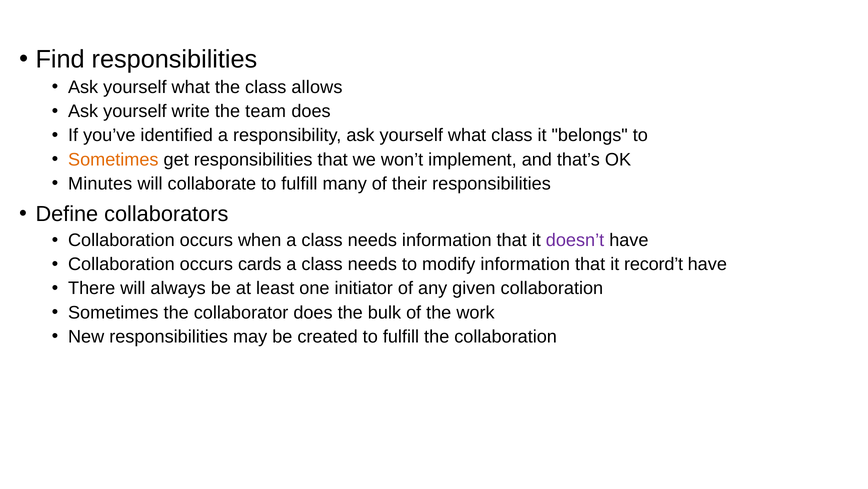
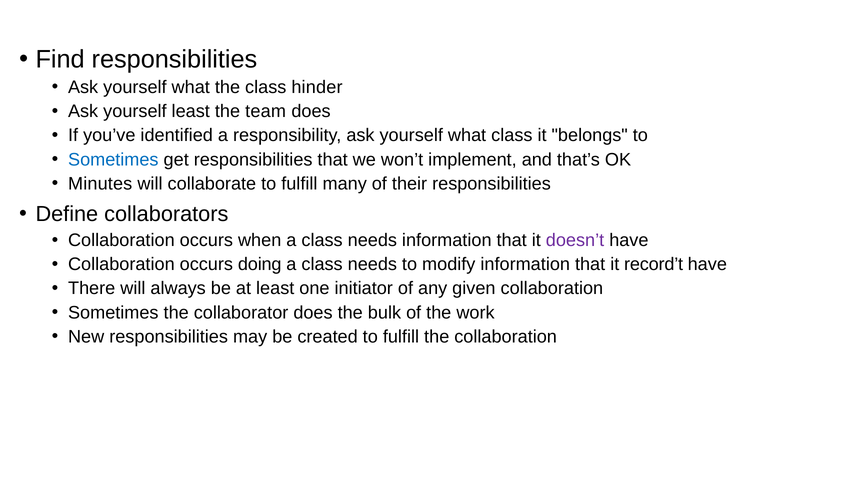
allows: allows -> hinder (317, 87)
yourself write: write -> least (191, 111)
Sometimes colour: orange -> blue (113, 159)
cards: cards -> doing (260, 264)
